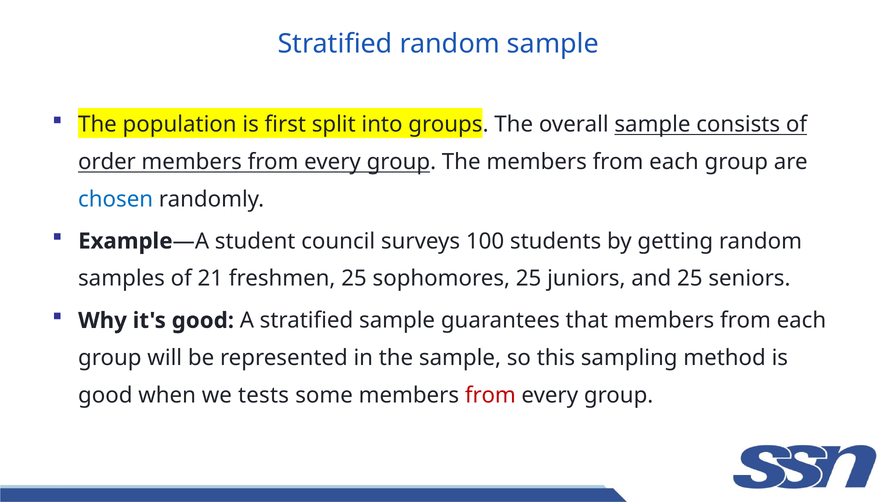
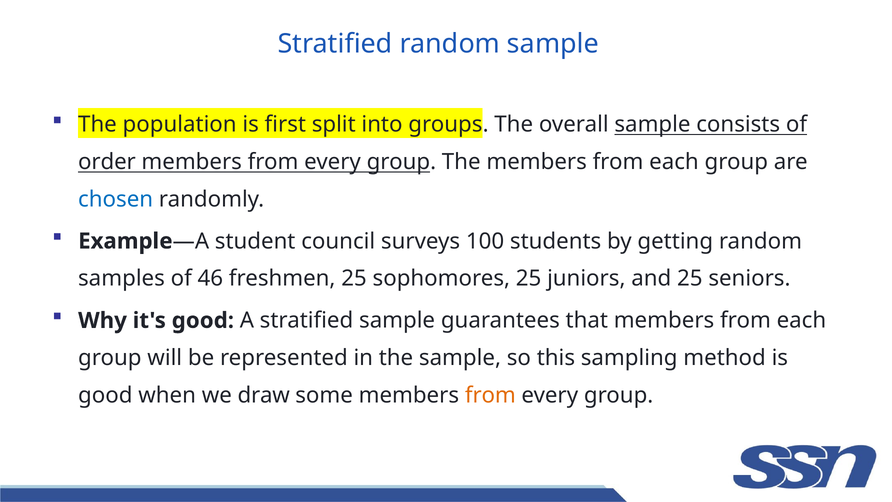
21: 21 -> 46 (210, 278)
tests: tests -> draw (264, 395)
from colour: red -> orange (490, 395)
